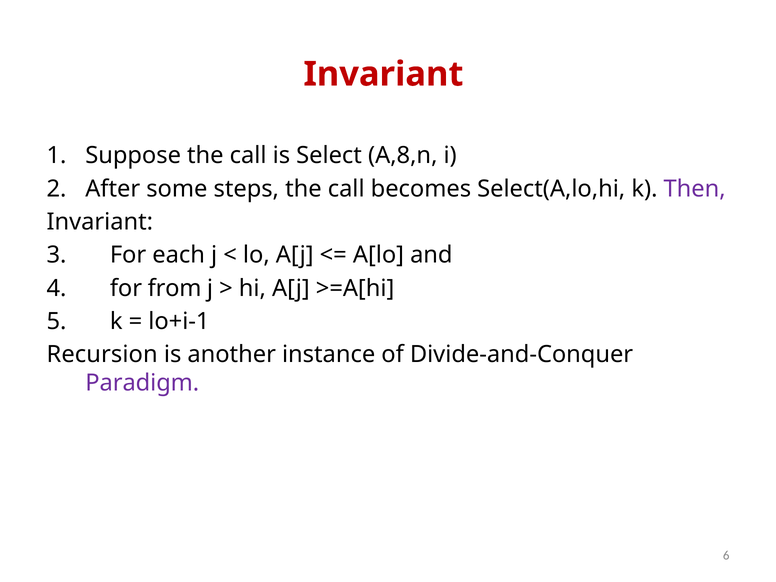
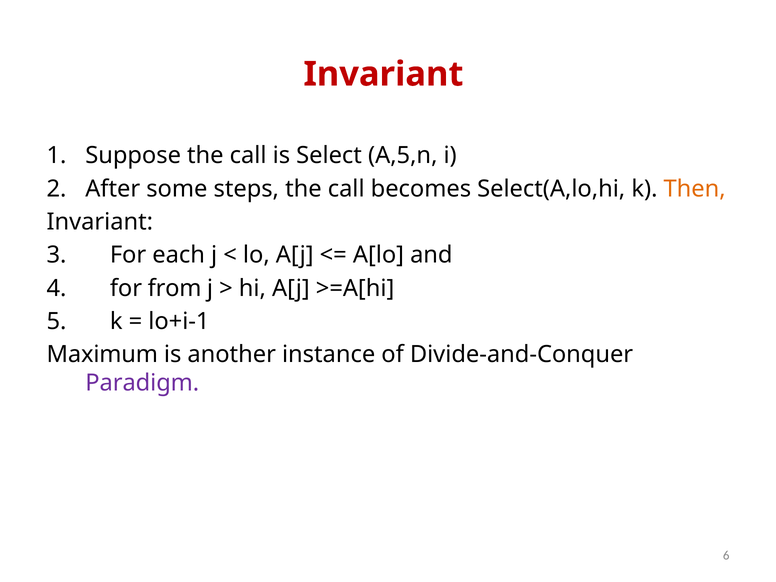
A,8,n: A,8,n -> A,5,n (403, 156)
Then colour: purple -> orange (695, 189)
Recursion: Recursion -> Maximum (102, 355)
